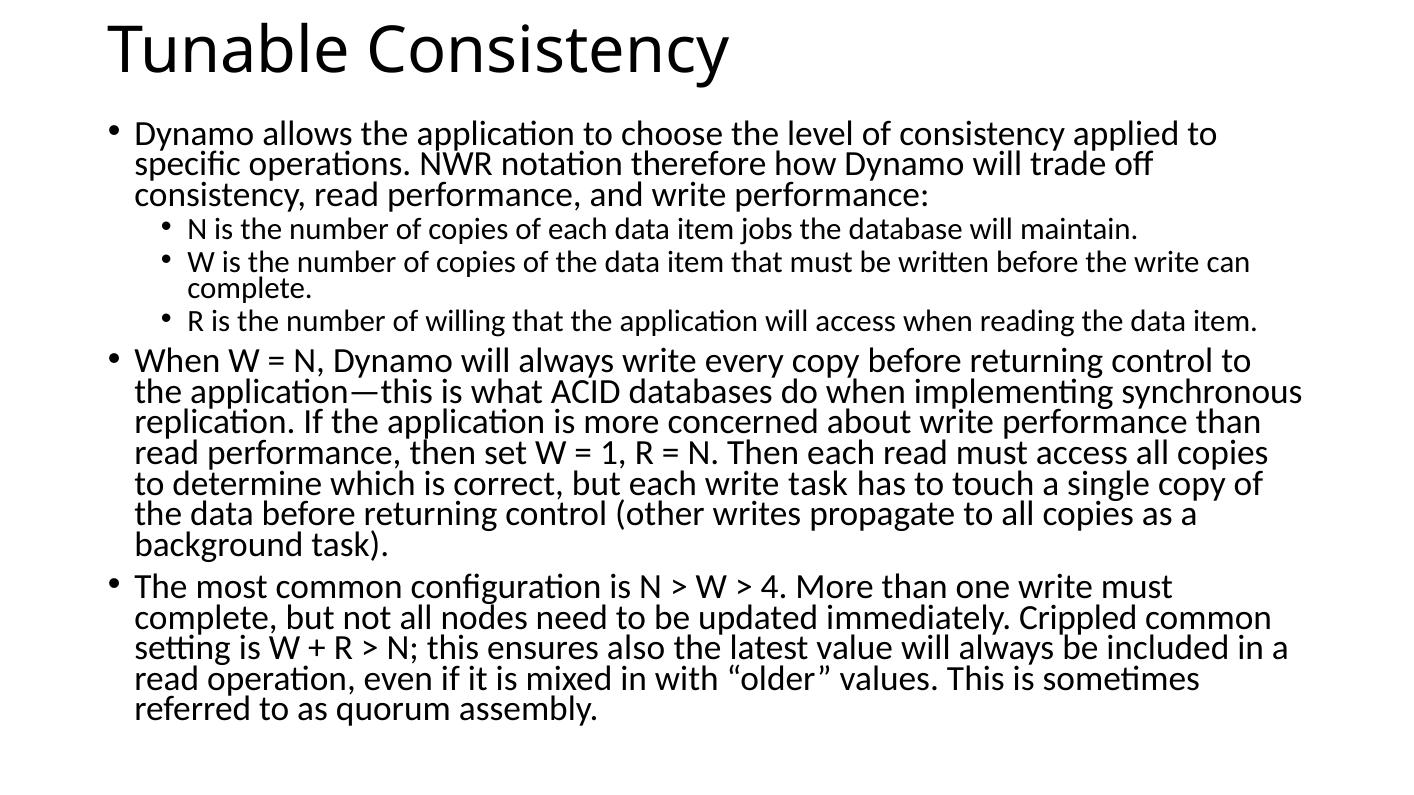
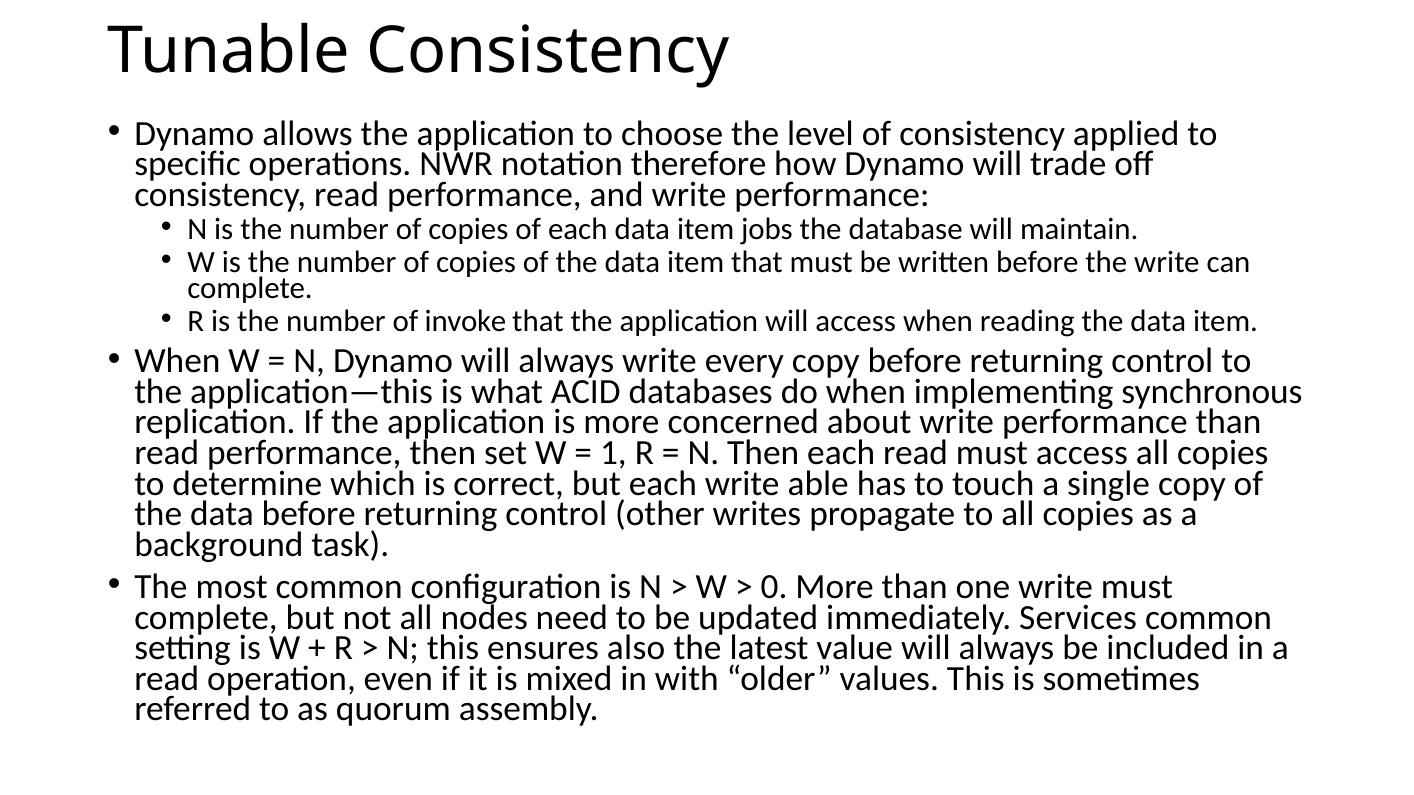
willing: willing -> invoke (465, 321)
write task: task -> able (818, 484)
4: 4 -> 0 (774, 587)
Crippled: Crippled -> Services (1078, 618)
